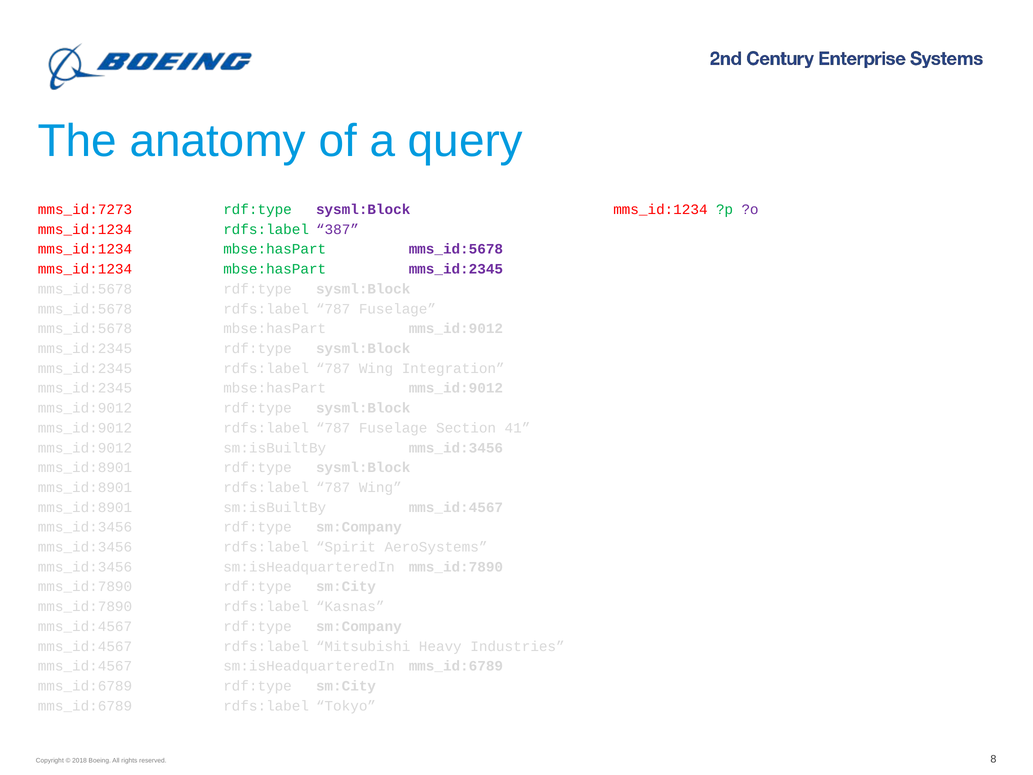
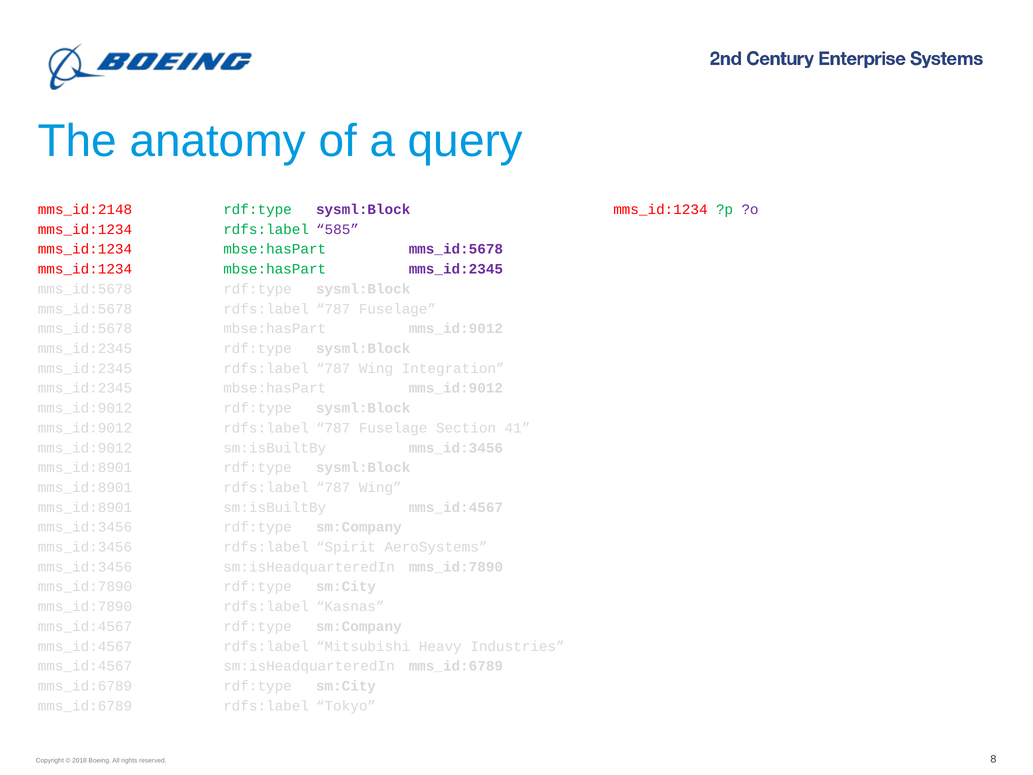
mms_id:7273: mms_id:7273 -> mms_id:2148 (85, 209)
387: 387 -> 585 (337, 229)
